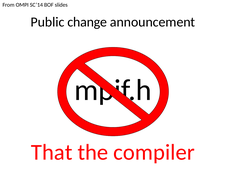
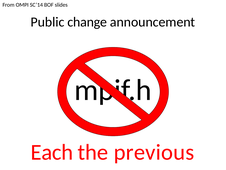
That: That -> Each (52, 152)
compiler: compiler -> previous (154, 152)
